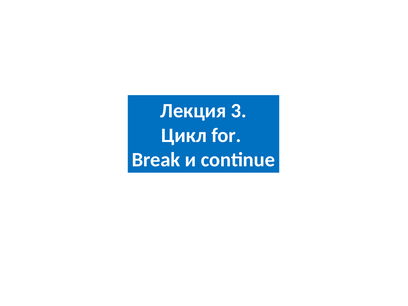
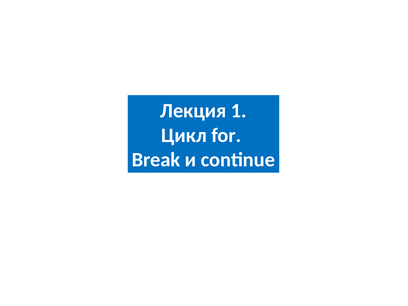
3: 3 -> 1 (239, 111)
